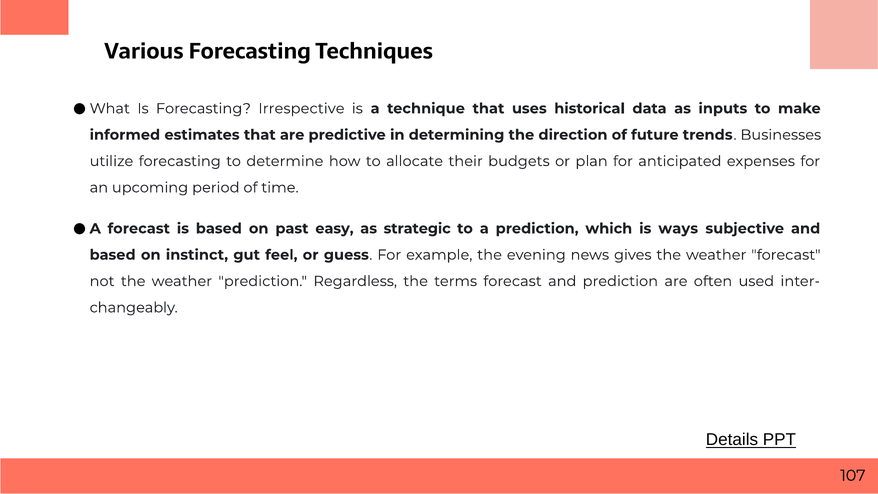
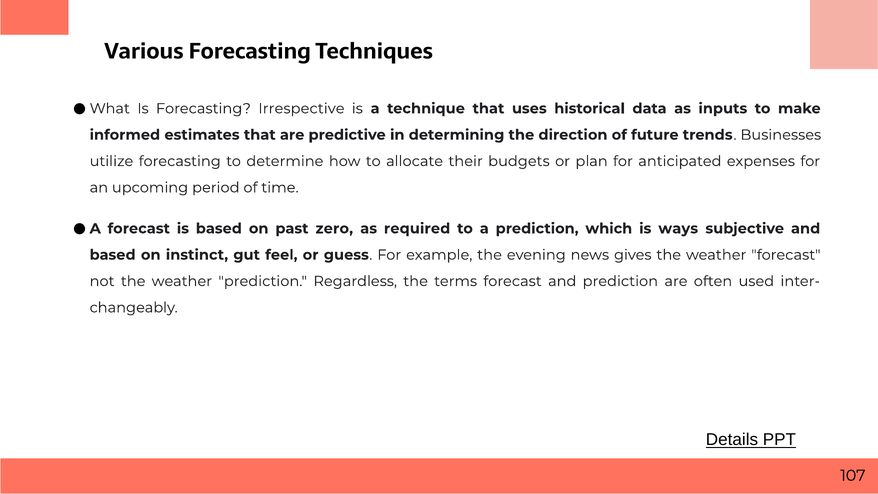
easy: easy -> zero (334, 229)
strategic: strategic -> required (417, 229)
